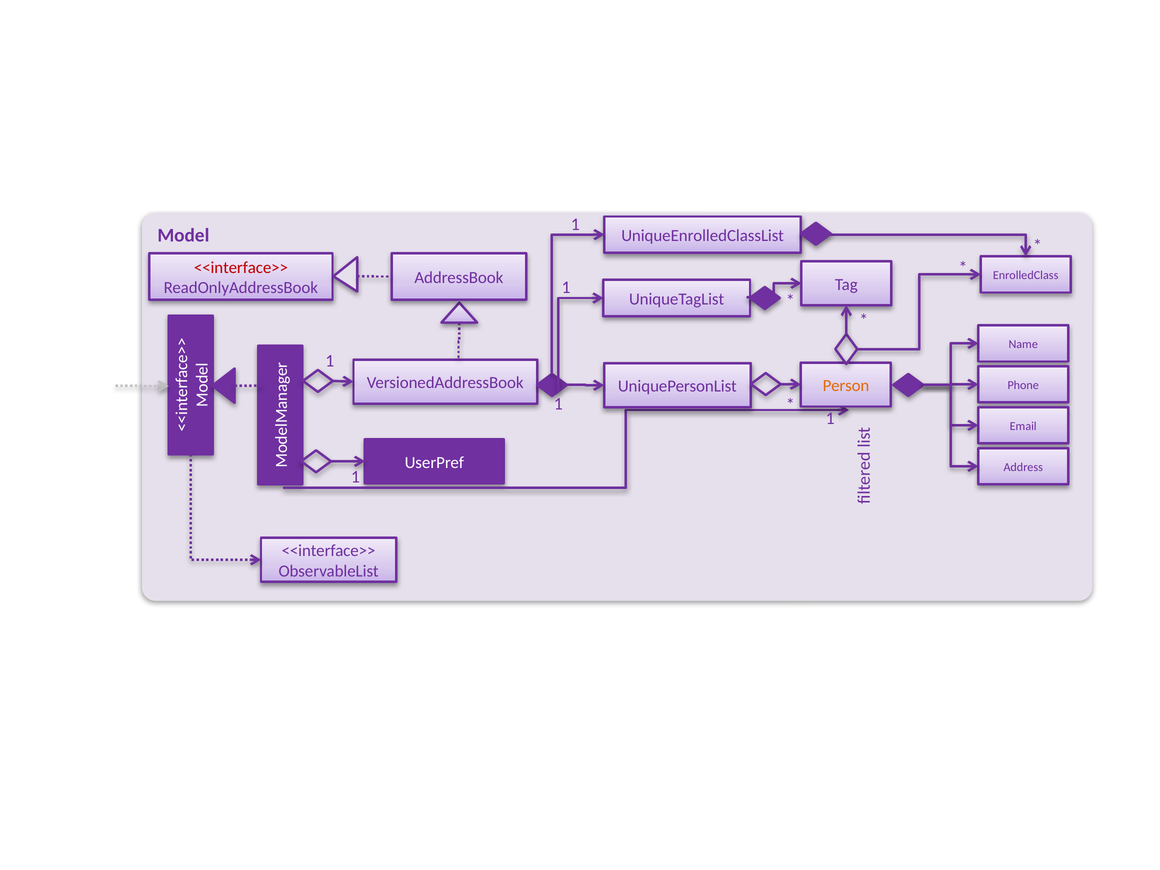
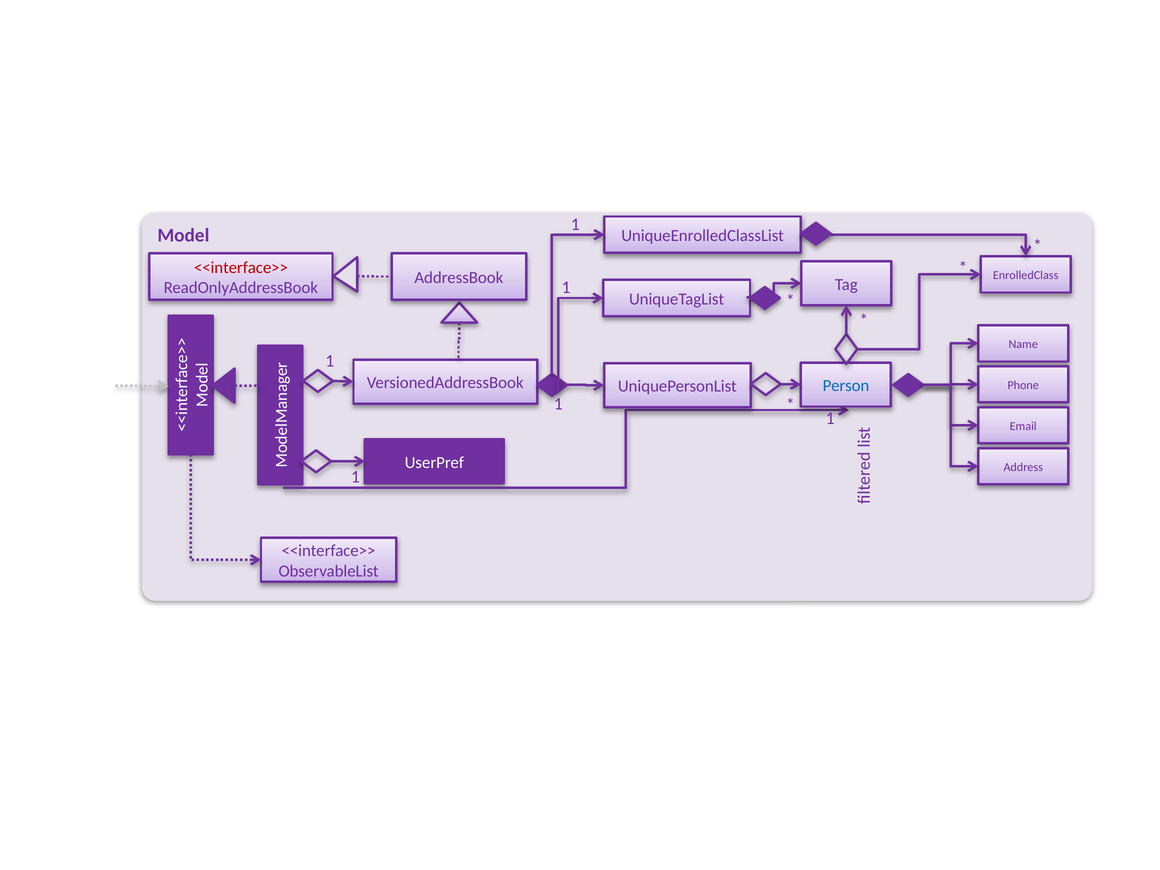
Person colour: orange -> blue (846, 386)
